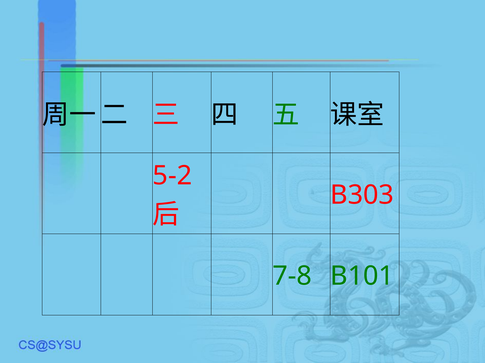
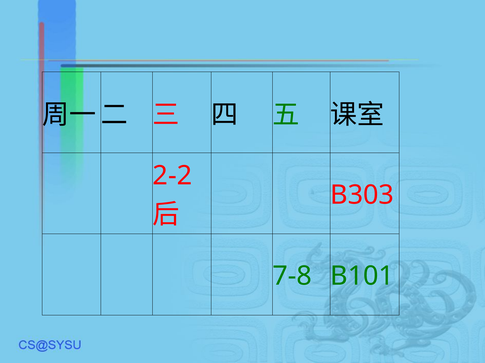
5-2: 5-2 -> 2-2 (172, 176)
